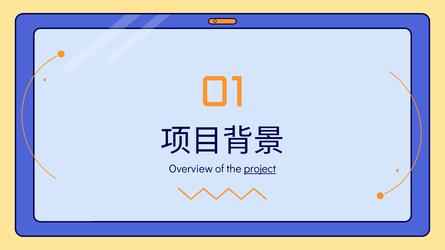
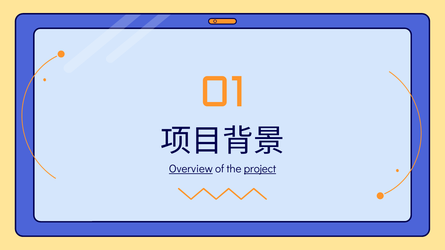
Overview underline: none -> present (191, 169)
